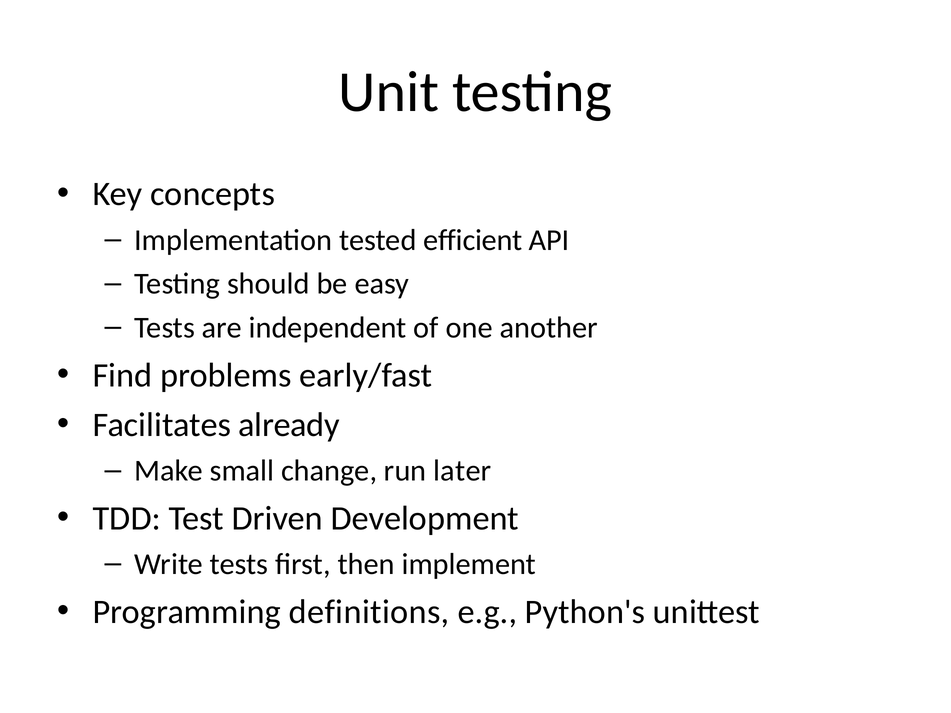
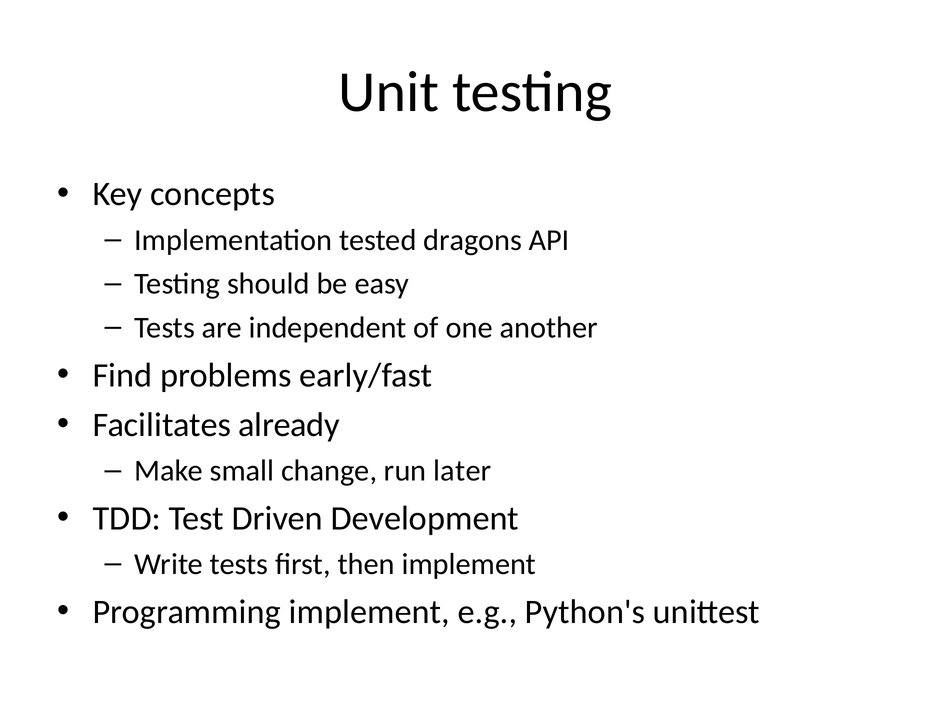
efficient: efficient -> dragons (473, 240)
Programming definitions: definitions -> implement (369, 612)
